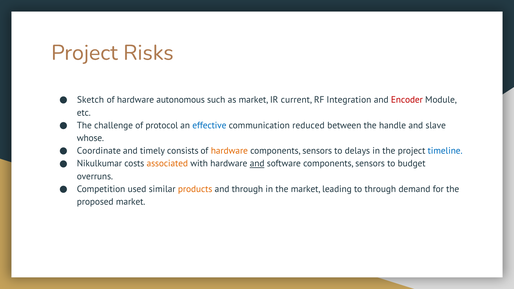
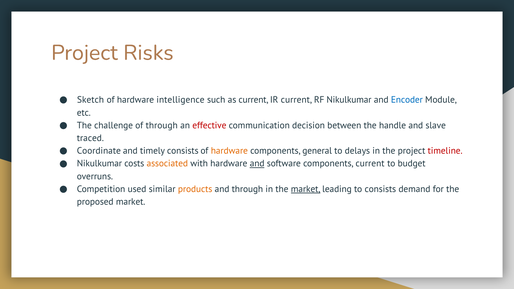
autonomous: autonomous -> intelligence (181, 100)
as market: market -> current (254, 100)
RF Integration: Integration -> Nikulkumar (349, 100)
Encoder colour: red -> blue (407, 100)
of protocol: protocol -> through (162, 125)
effective colour: blue -> red (209, 125)
reduced: reduced -> decision (309, 125)
whose: whose -> traced (90, 138)
sensors: sensors -> general (317, 151)
timeline colour: blue -> red (445, 151)
software components sensors: sensors -> current (370, 164)
market underline: none -> present (306, 189)
to through: through -> consists (380, 189)
